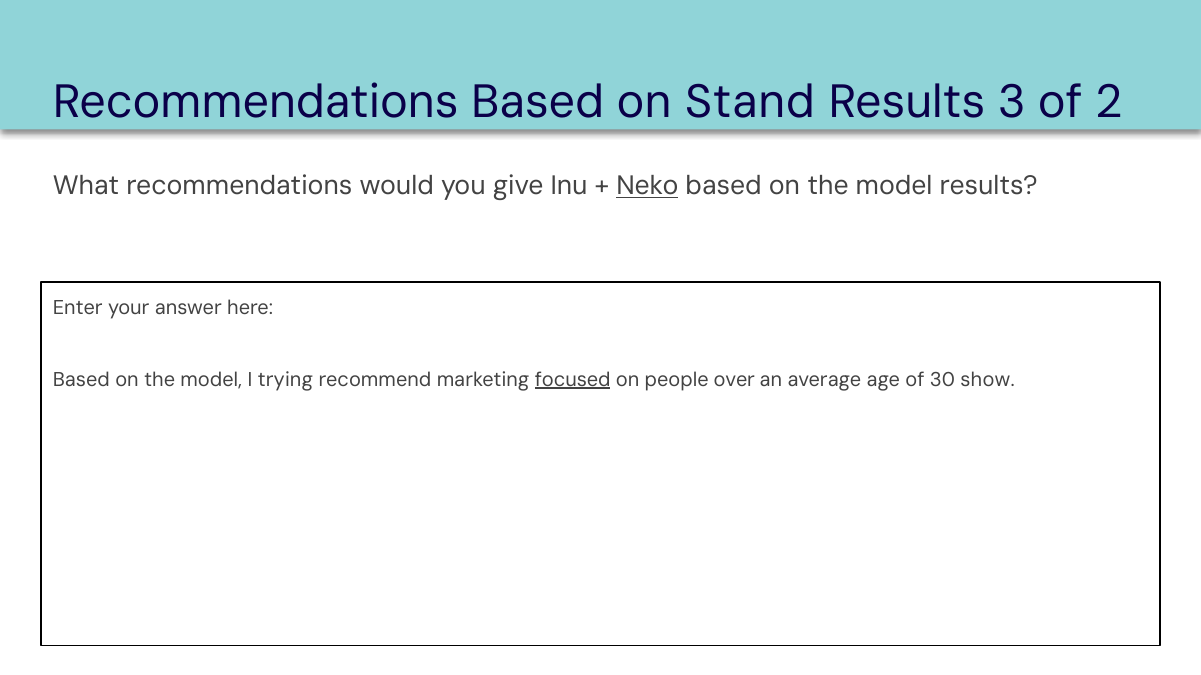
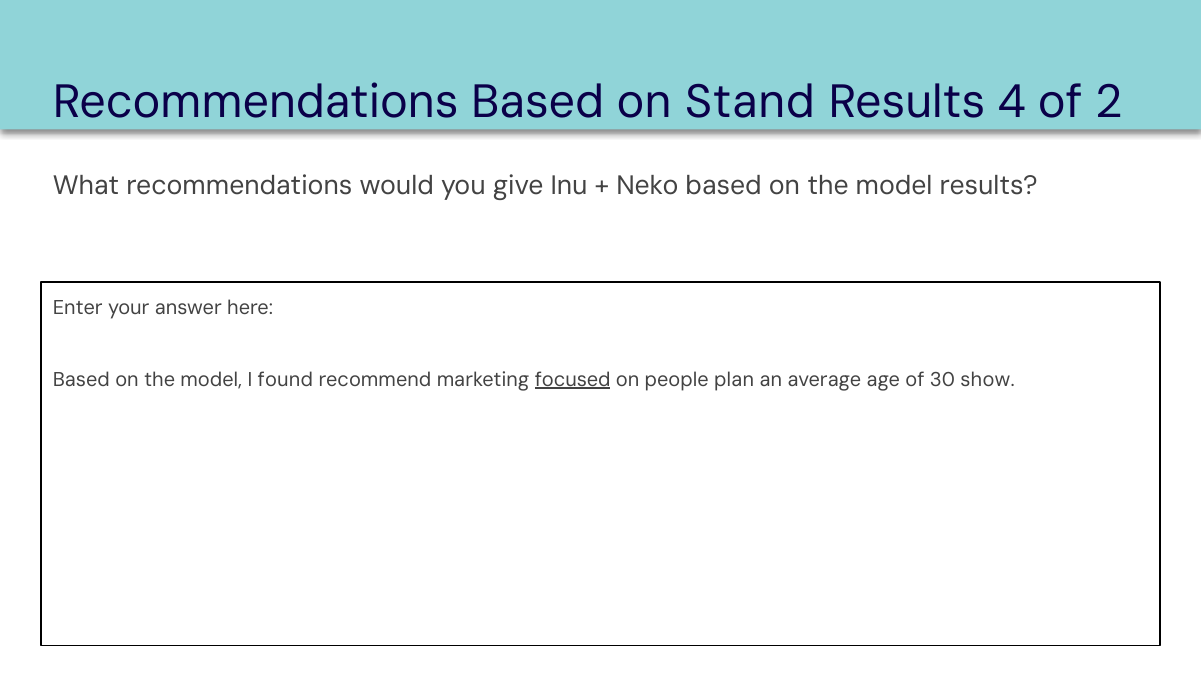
3: 3 -> 4 (1012, 102)
Neko underline: present -> none (648, 186)
trying: trying -> found (285, 380)
over: over -> plan (734, 380)
